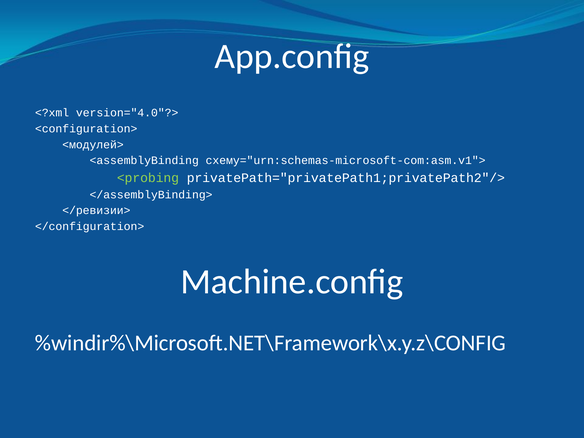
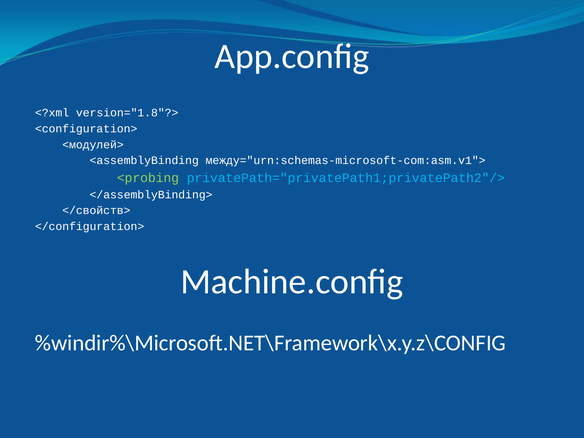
version="4.0"?>: version="4.0"?> -> version="1.8"?> (127, 113)
схему="urn:schemas-microsoft-com:asm.v1">: схему="urn:schemas-microsoft-com:asm.v1"> -> между="urn:schemas-microsoft-com:asm.v1"> (346, 161)
privatePath="privatePath1;privatePath2"/> colour: white -> light blue (346, 178)
</ревизии>: </ревизии> -> </свойств> (96, 211)
